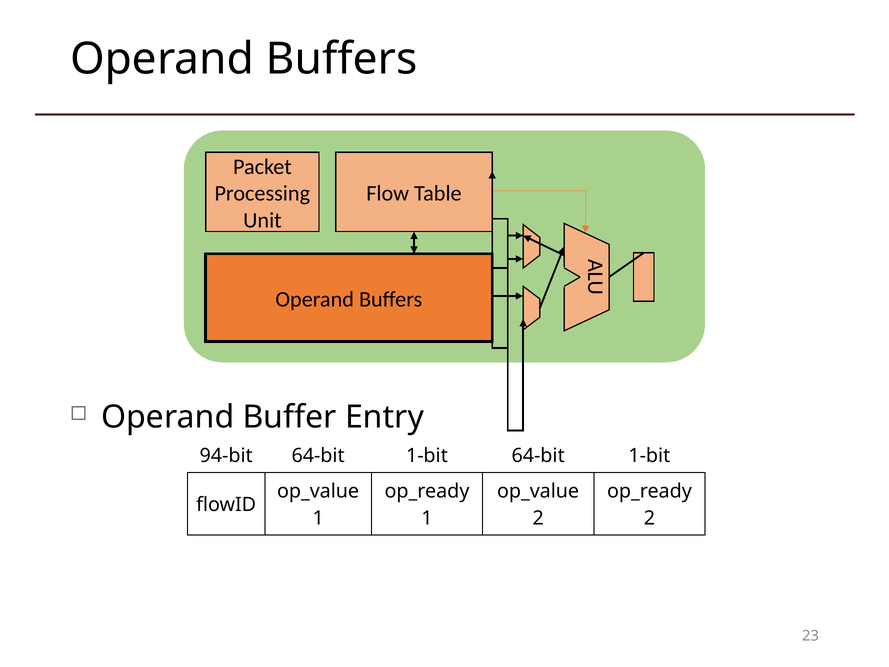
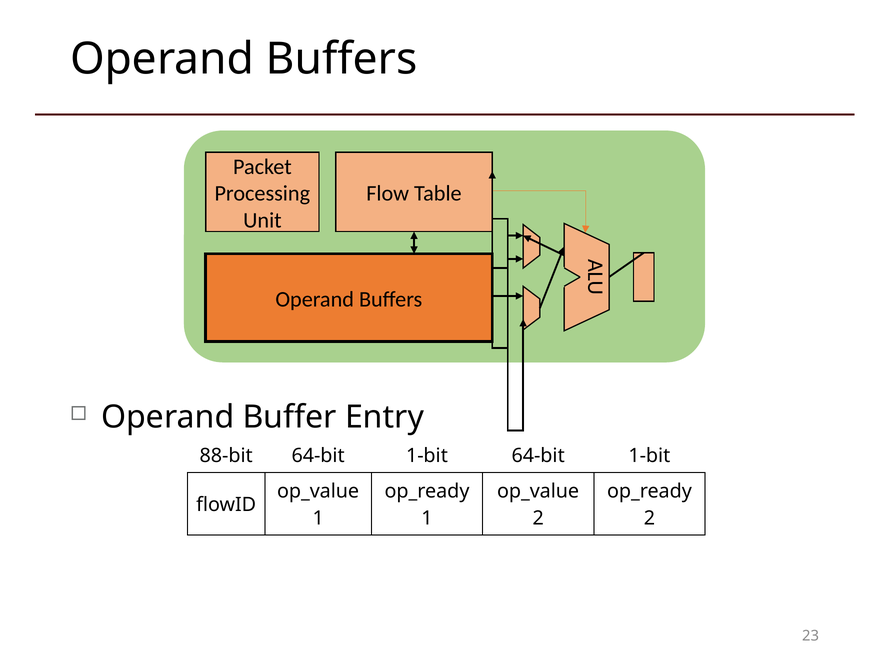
94-bit: 94-bit -> 88-bit (226, 456)
